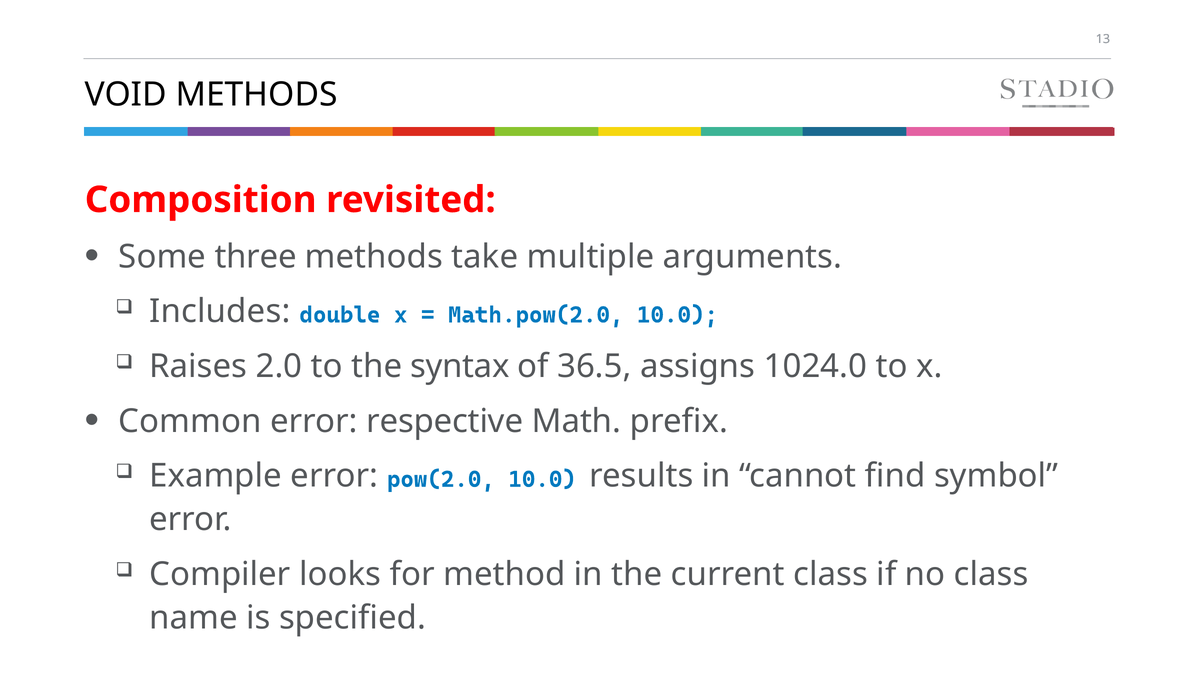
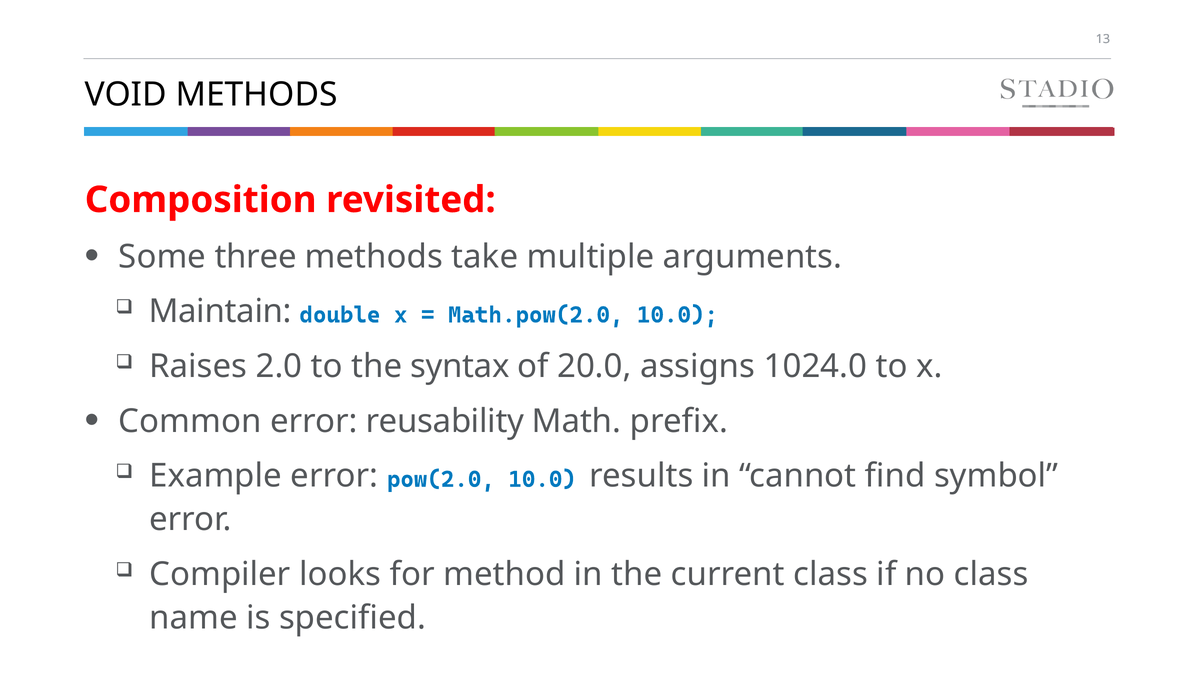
Includes: Includes -> Maintain (220, 311)
36.5: 36.5 -> 20.0 (594, 366)
respective: respective -> reusability (445, 421)
